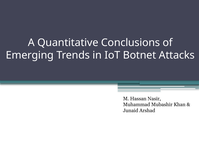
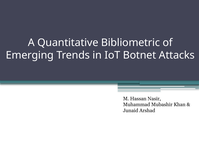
Conclusions: Conclusions -> Bibliometric (131, 43)
